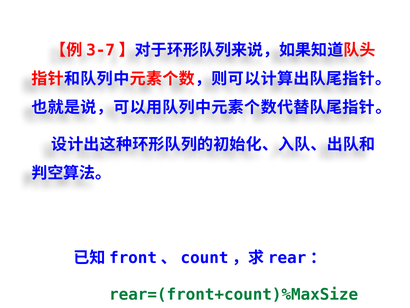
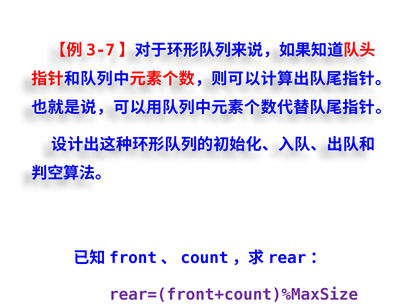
rear=(front+count)%MaxSize colour: green -> purple (234, 294)
